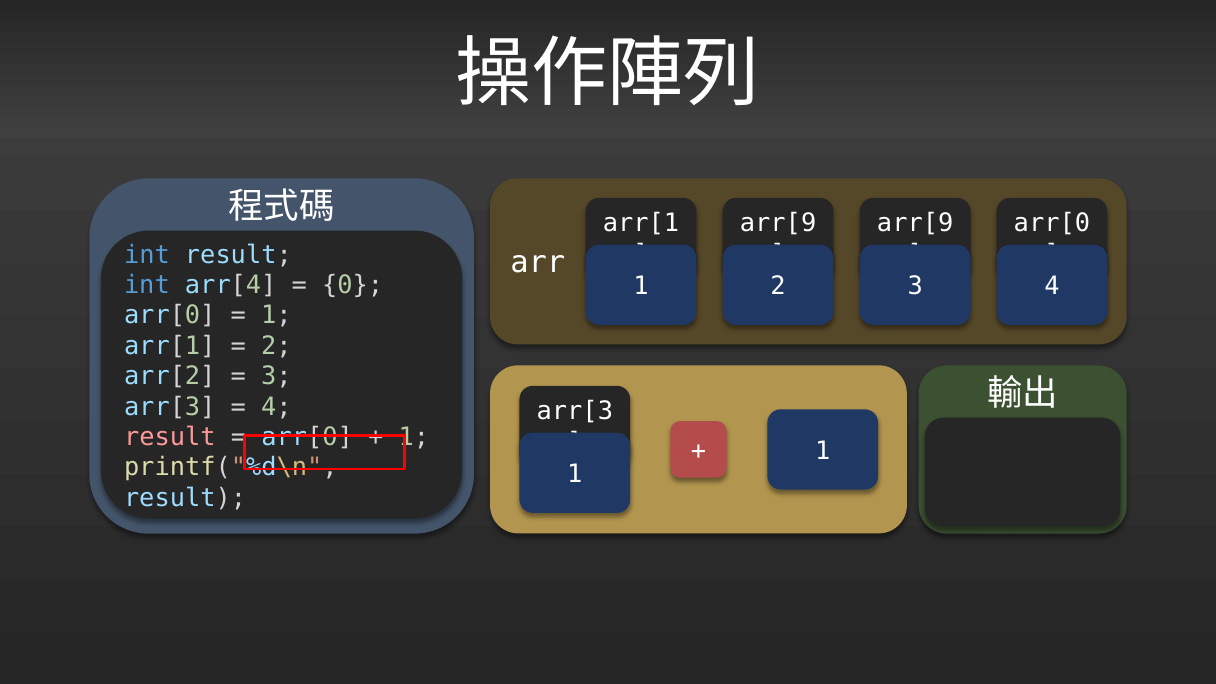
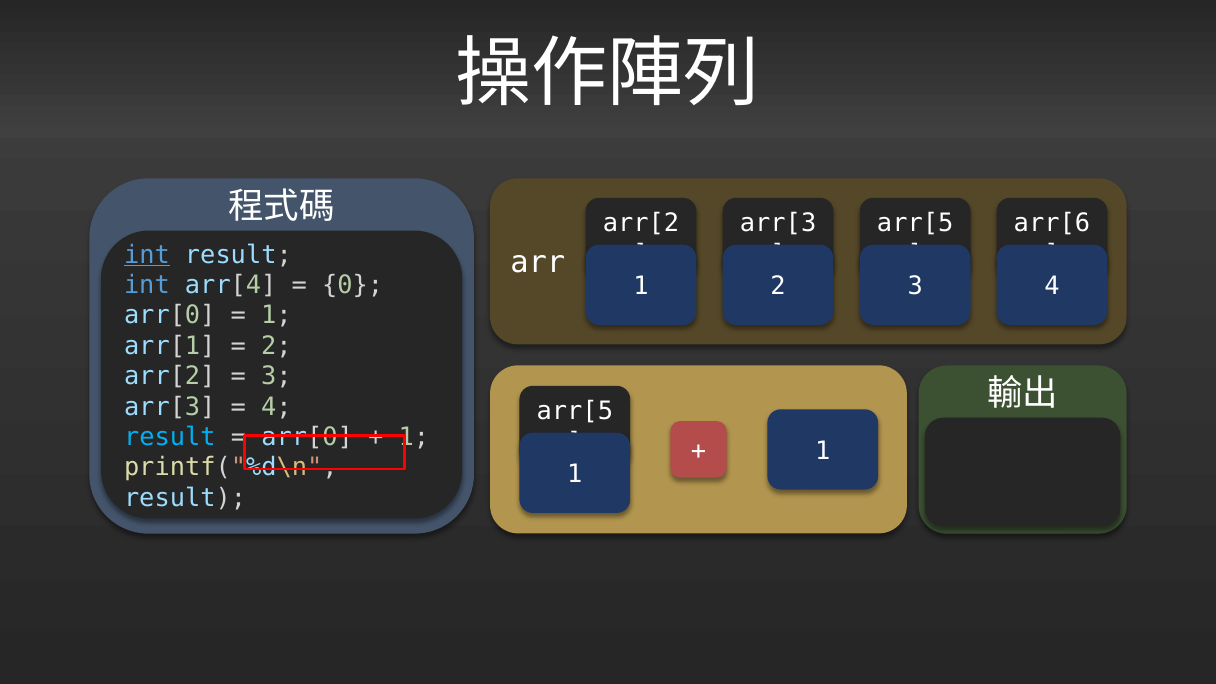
arr[1: arr[1 -> arr[2 (641, 223)
arr[9: arr[9 -> arr[3 (778, 223)
arr[9: arr[9 -> arr[5 (915, 223)
arr[0: arr[0 -> arr[6 (1052, 223)
int underline: none -> present (147, 255)
arr[3: arr[3 -> arr[5 (575, 411)
result colour: pink -> light blue (170, 437)
